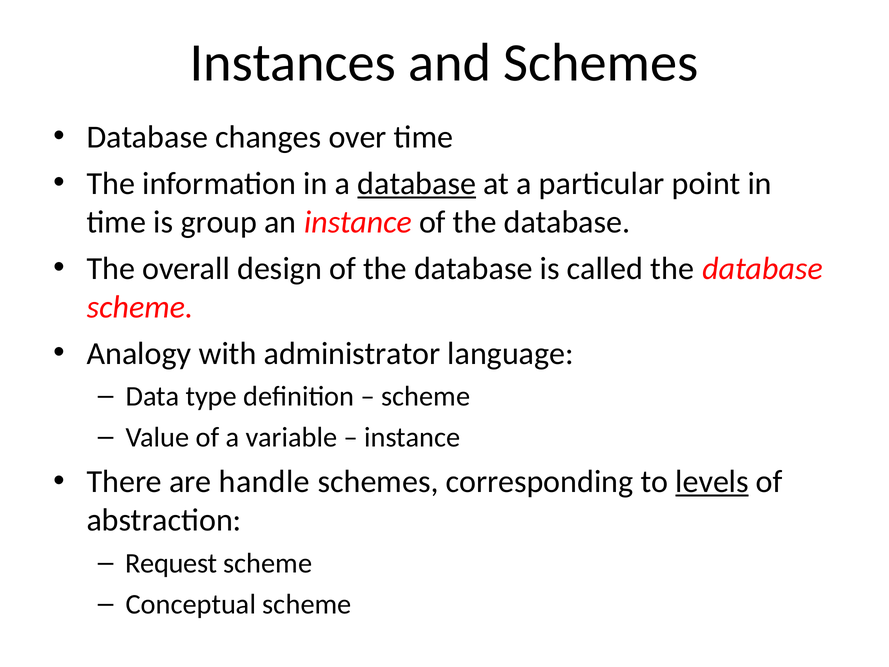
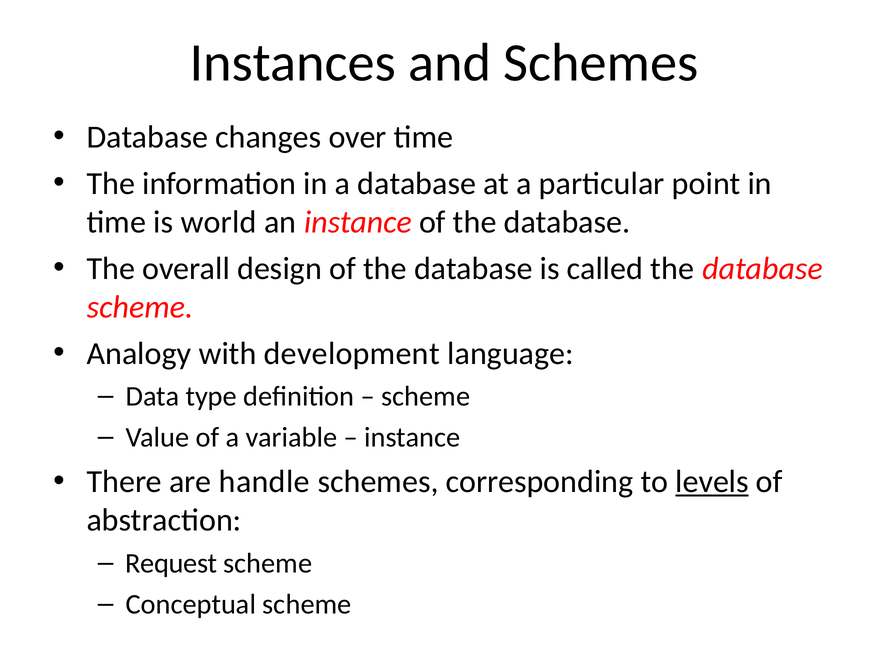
database underline: present -> none (417, 183)
group: group -> world (219, 222)
administrator: administrator -> development (352, 353)
